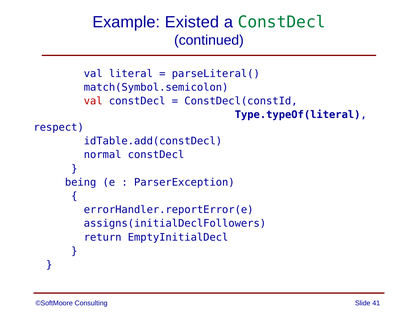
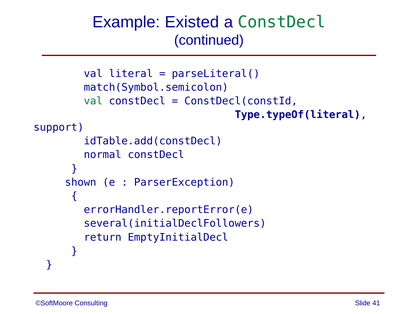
val colour: red -> green (93, 101)
respect: respect -> support (59, 127)
being: being -> shown (81, 182)
assigns(initialDeclFollowers: assigns(initialDeclFollowers -> several(initialDeclFollowers (175, 223)
